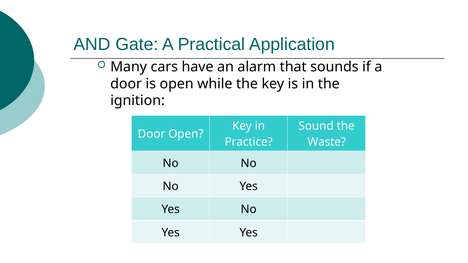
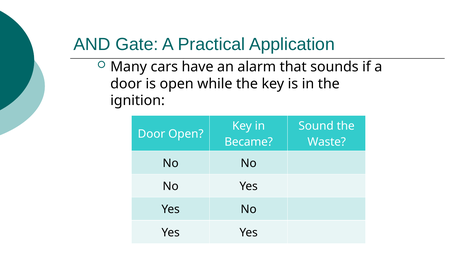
Practice: Practice -> Became (249, 142)
